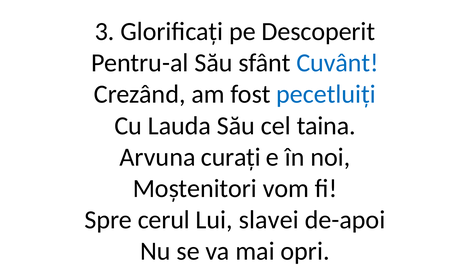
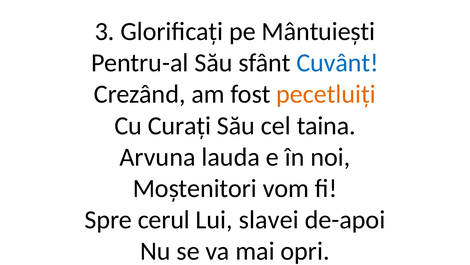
Descoperit: Descoperit -> Mântuiești (318, 31)
pecetluiți colour: blue -> orange (326, 94)
Lauda: Lauda -> Curați (179, 125)
curați: curați -> lauda (231, 157)
